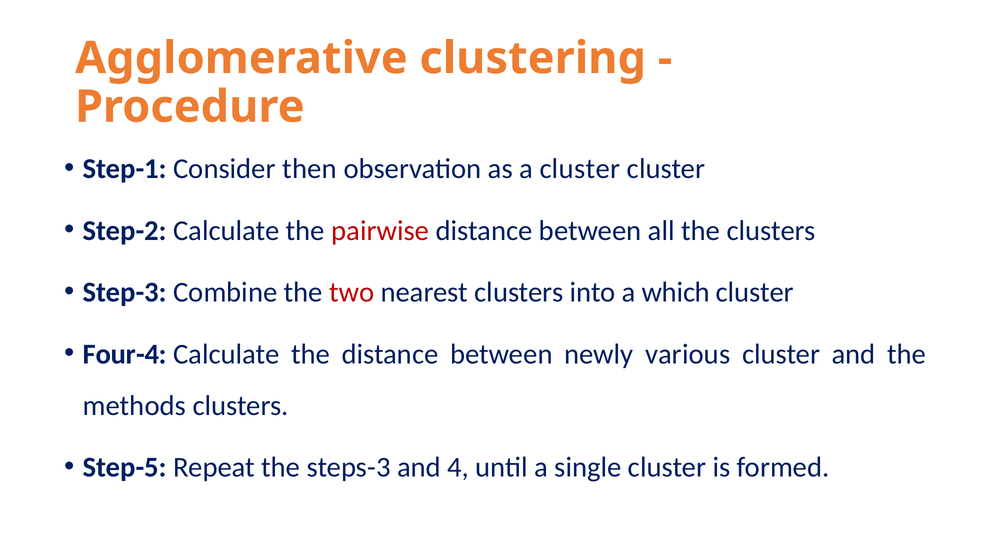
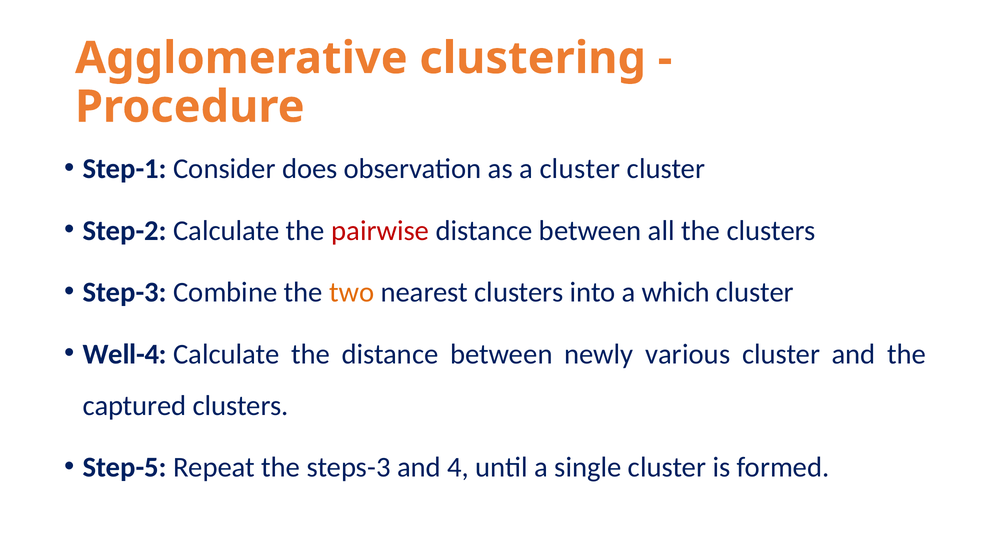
then: then -> does (310, 169)
two colour: red -> orange (352, 293)
Four-4: Four-4 -> Well-4 (125, 354)
methods: methods -> captured (134, 406)
